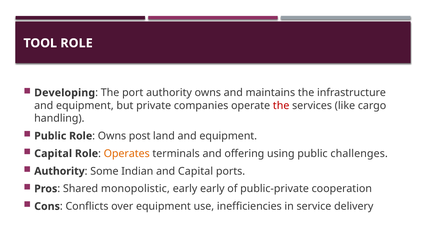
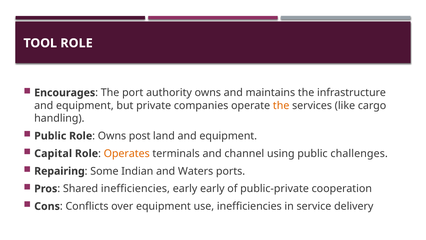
Developing: Developing -> Encourages (65, 93)
the colour: red -> orange (281, 105)
offering: offering -> channel (244, 153)
Authority: Authority -> Repairing (59, 171)
and Capital: Capital -> Waters (196, 171)
Shared monopolistic: monopolistic -> inefficiencies (135, 188)
